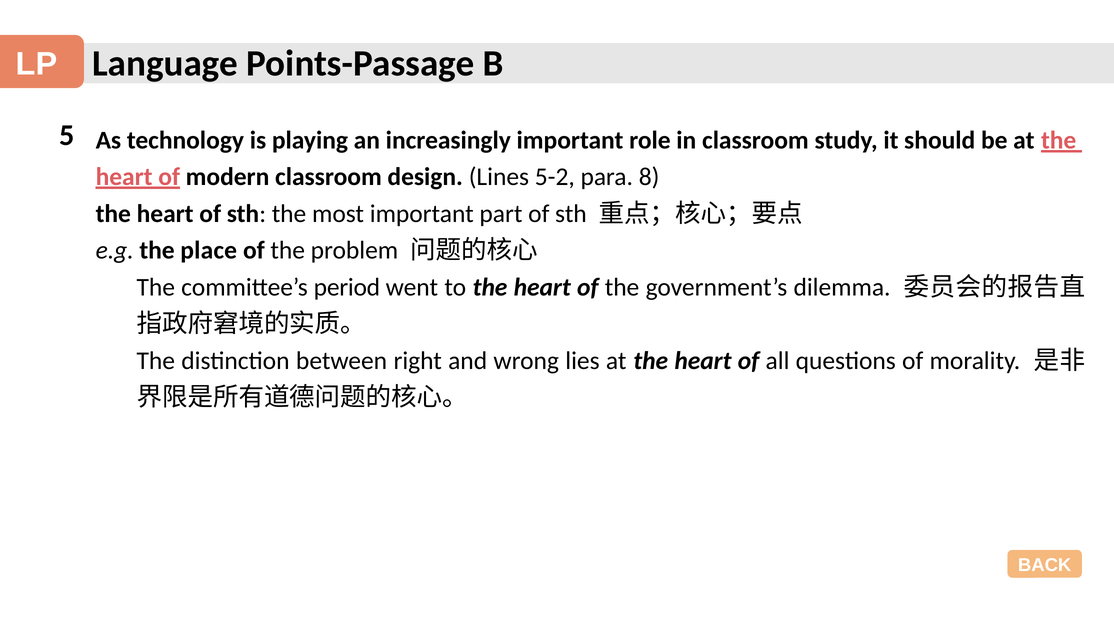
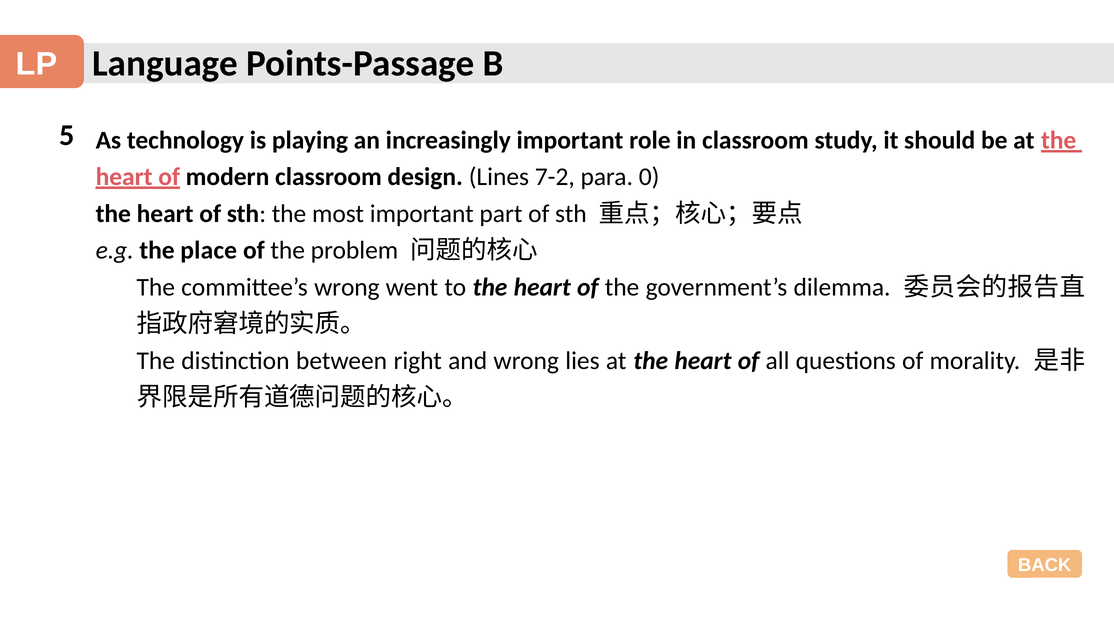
5-2: 5-2 -> 7-2 (555, 177)
8: 8 -> 0 (649, 177)
committee’s period: period -> wrong (347, 287)
